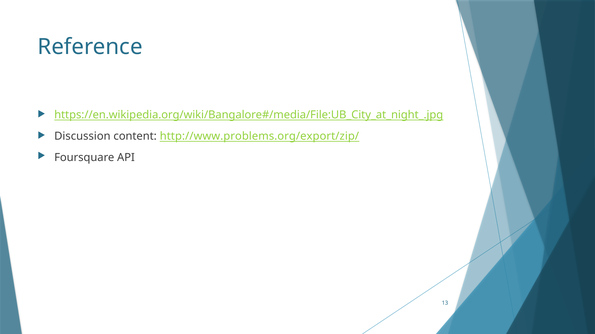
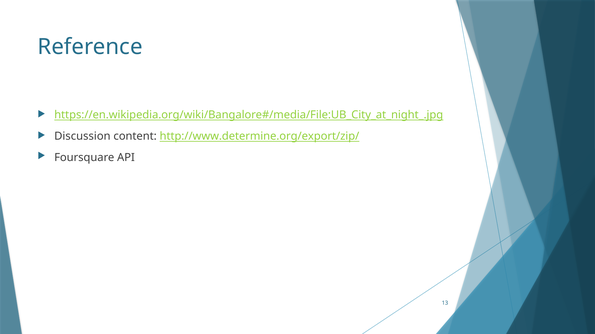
http://www.problems.org/export/zip/: http://www.problems.org/export/zip/ -> http://www.determine.org/export/zip/ (259, 137)
